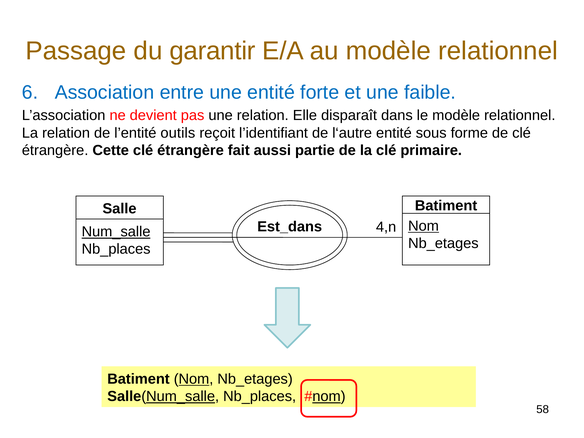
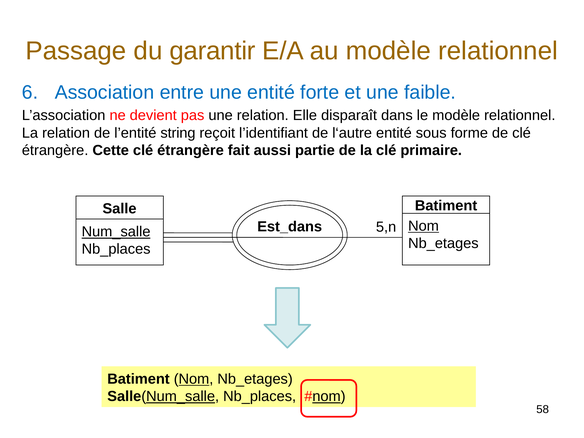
outils: outils -> string (178, 133)
4,n: 4,n -> 5,n (386, 227)
